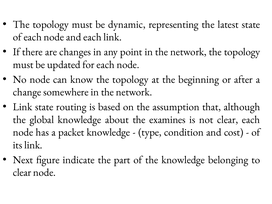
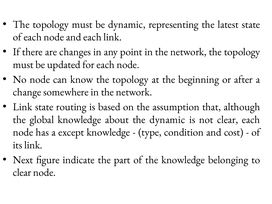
the examines: examines -> dynamic (167, 120)
packet: packet -> except (71, 132)
